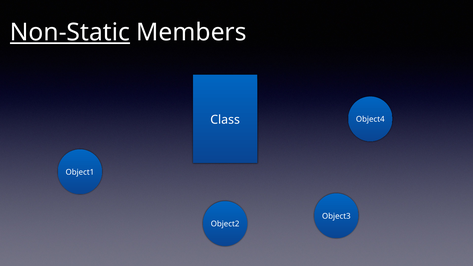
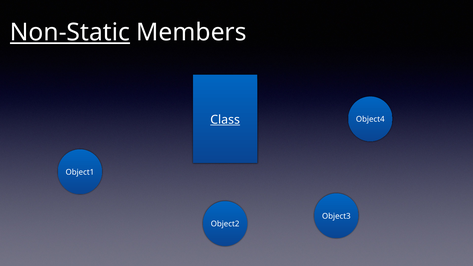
Class underline: none -> present (225, 120)
